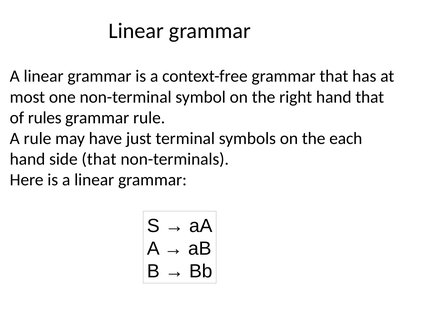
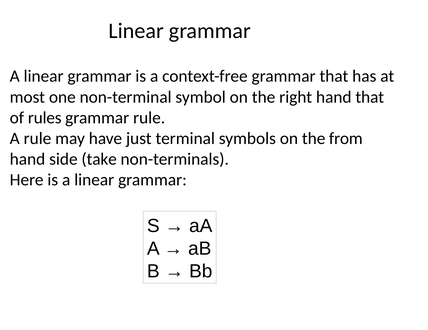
each: each -> from (346, 139)
side that: that -> take (99, 160)
